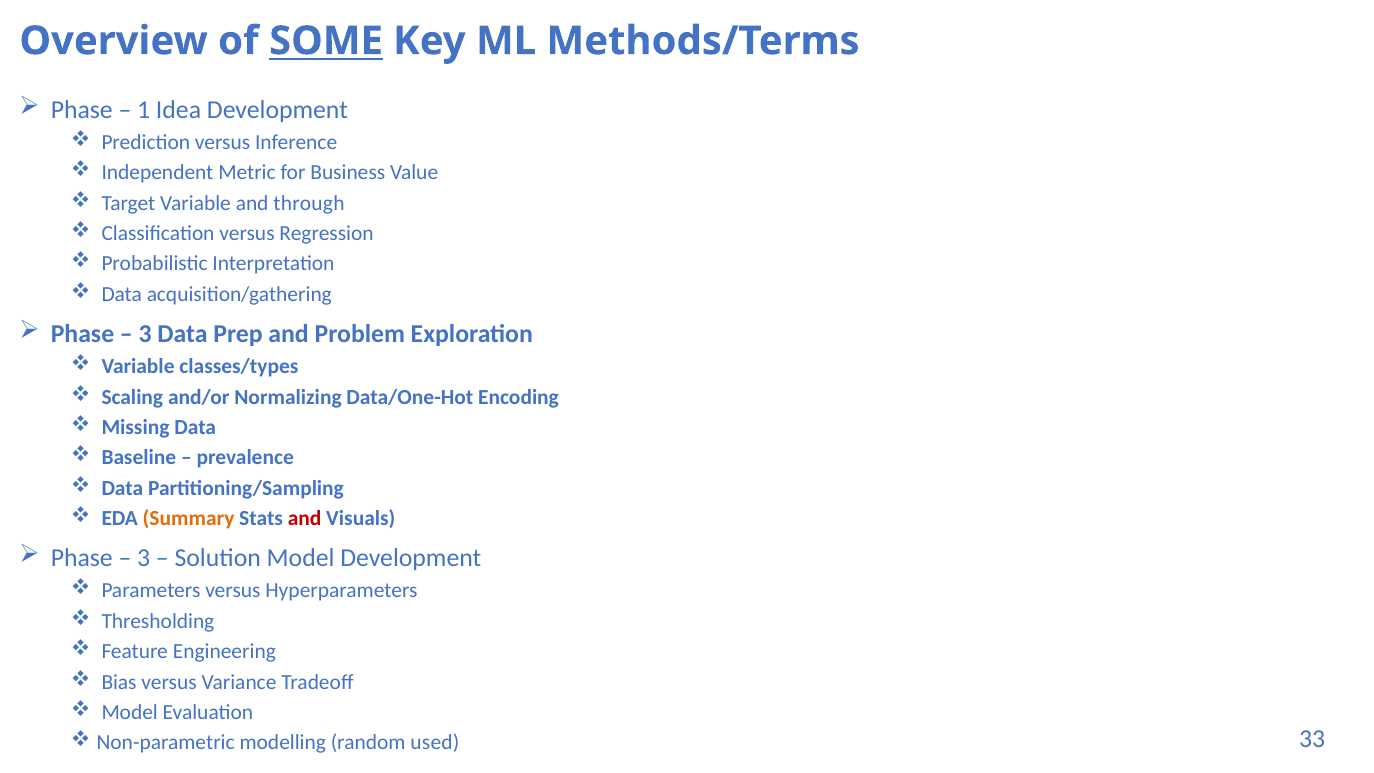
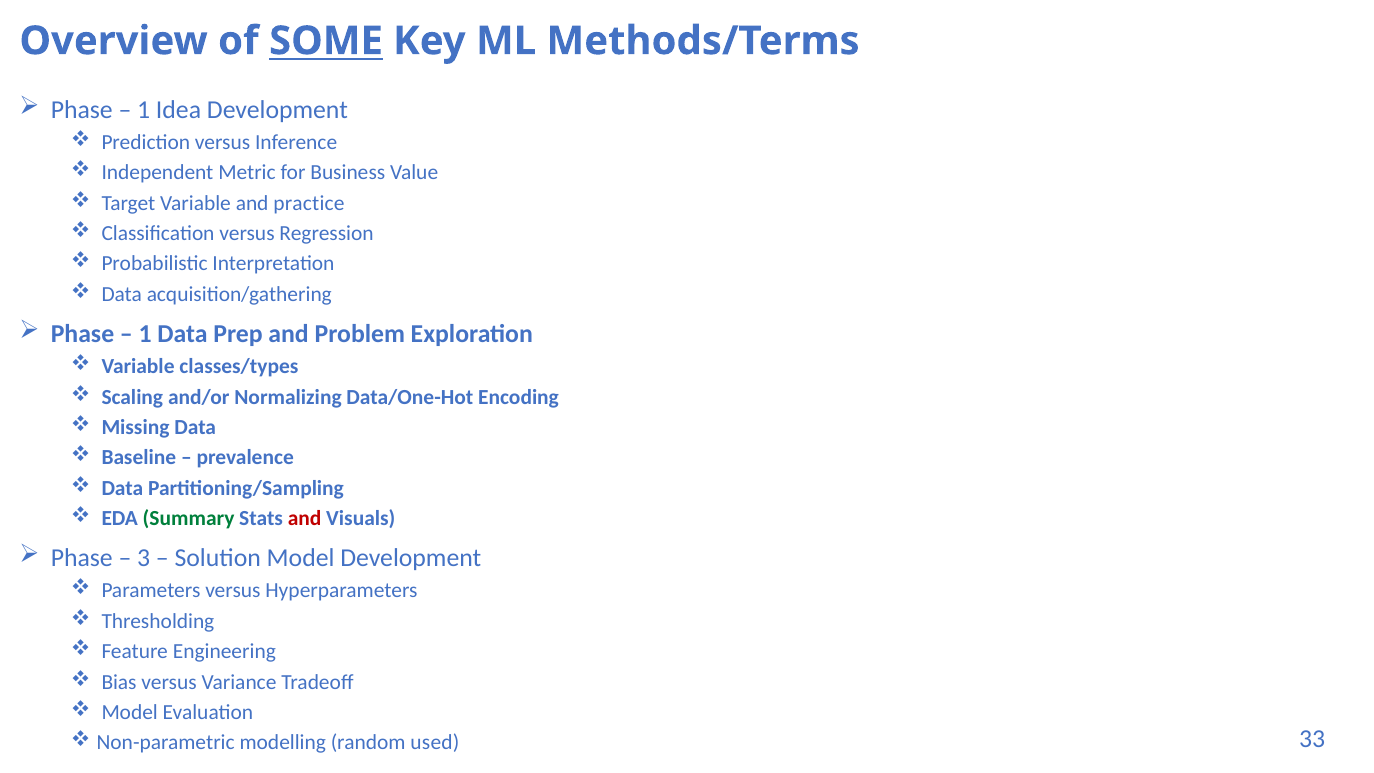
through: through -> practice (309, 203)
3: 3 -> 1 (145, 334)
Summary colour: orange -> green (189, 518)
